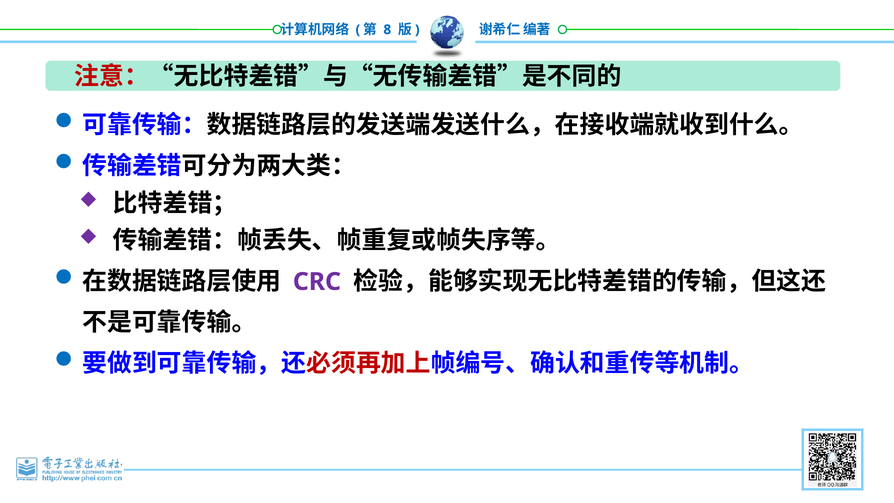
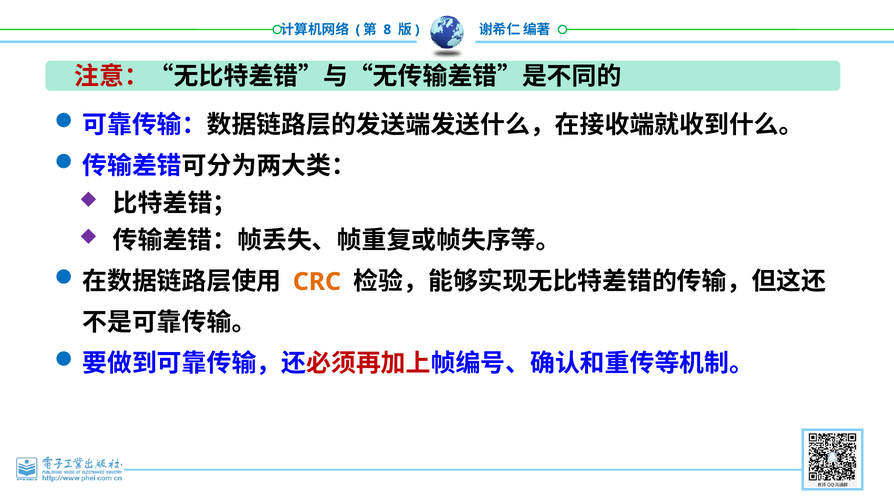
CRC colour: purple -> orange (317, 282)
